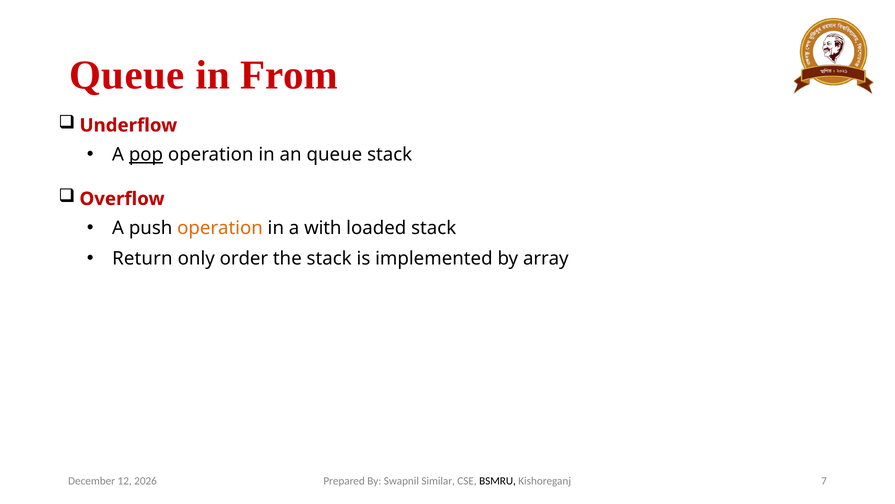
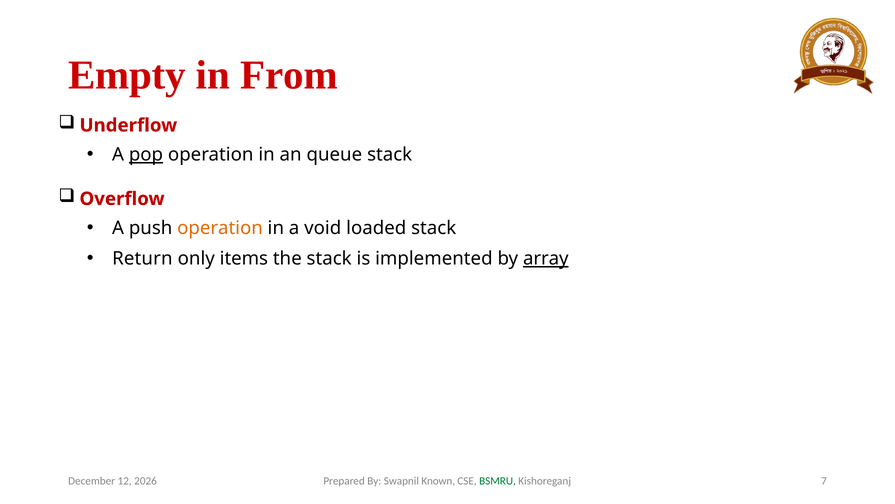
Queue: Queue -> Empty (127, 75)
with: with -> void (323, 228)
order: order -> items (244, 258)
array underline: none -> present (546, 258)
Similar: Similar -> Known (438, 481)
BSMRU colour: black -> green (498, 481)
